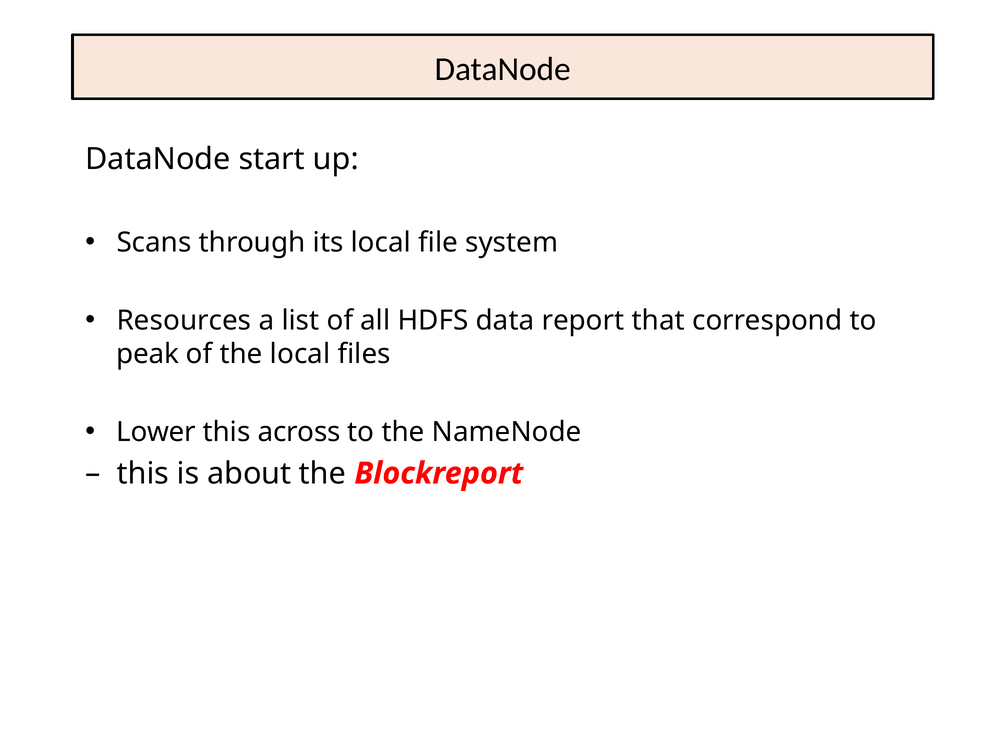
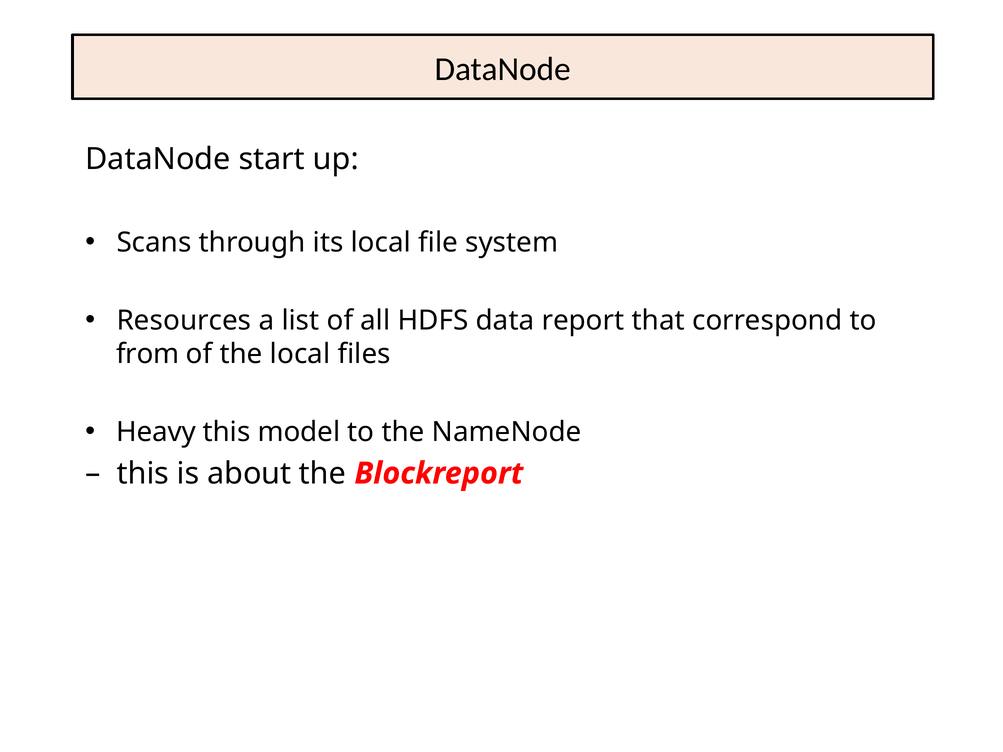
peak: peak -> from (148, 354)
Lower: Lower -> Heavy (156, 432)
across: across -> model (299, 432)
